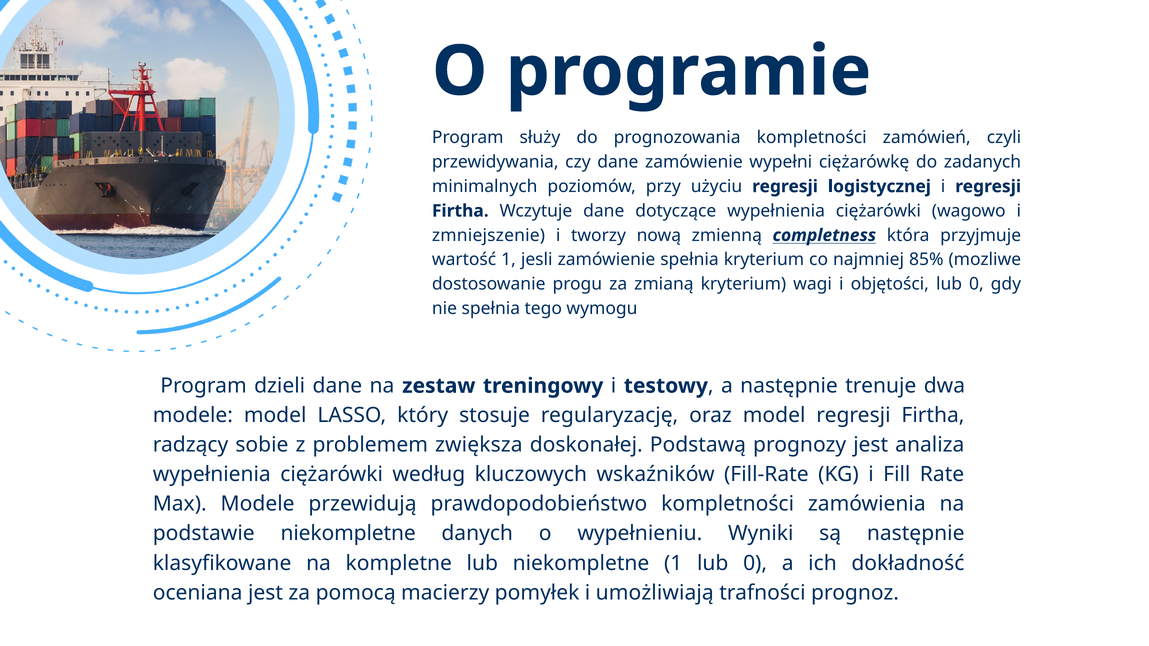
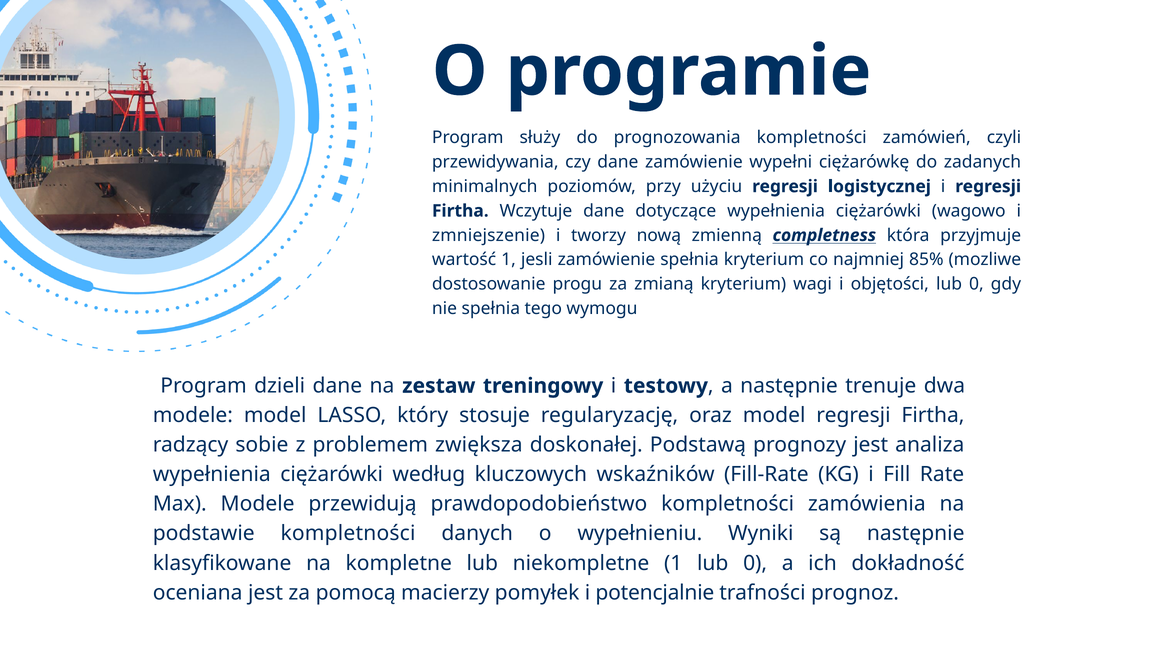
podstawie niekompletne: niekompletne -> kompletności (348, 534)
umożliwiają: umożliwiają -> potencjalnie (655, 593)
